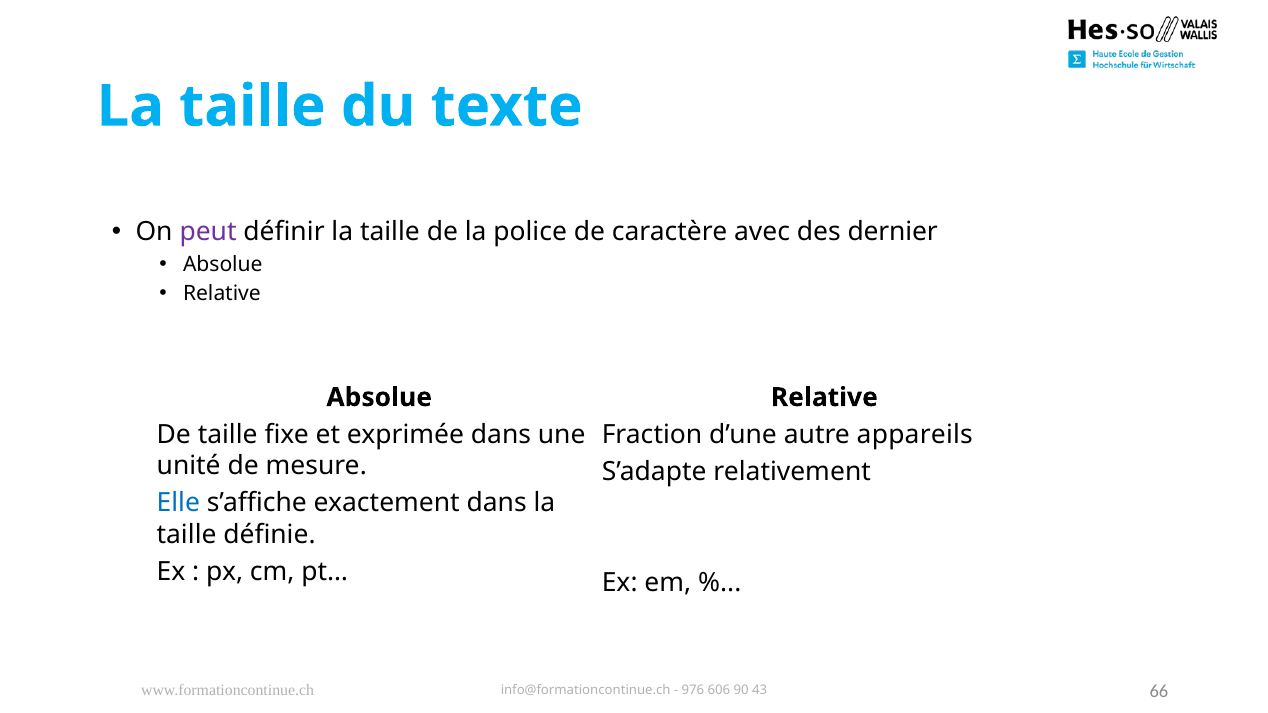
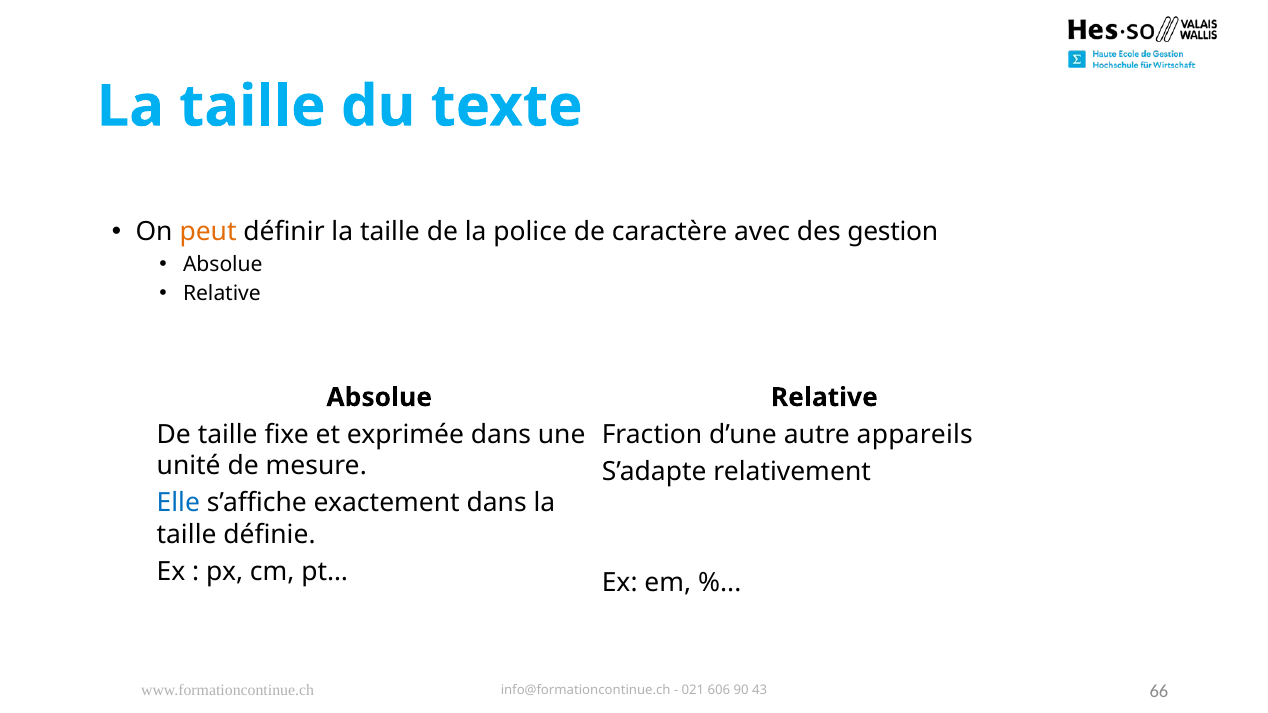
peut colour: purple -> orange (208, 232)
dernier: dernier -> gestion (893, 232)
976: 976 -> 021 (693, 690)
